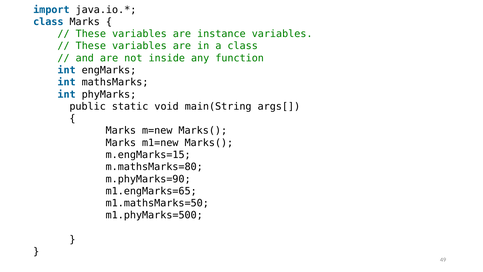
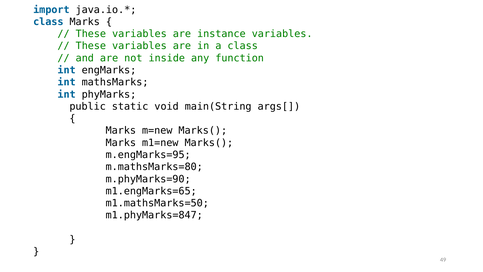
m.engMarks=15: m.engMarks=15 -> m.engMarks=95 (148, 155)
m1.phyMarks=500: m1.phyMarks=500 -> m1.phyMarks=847 (154, 215)
